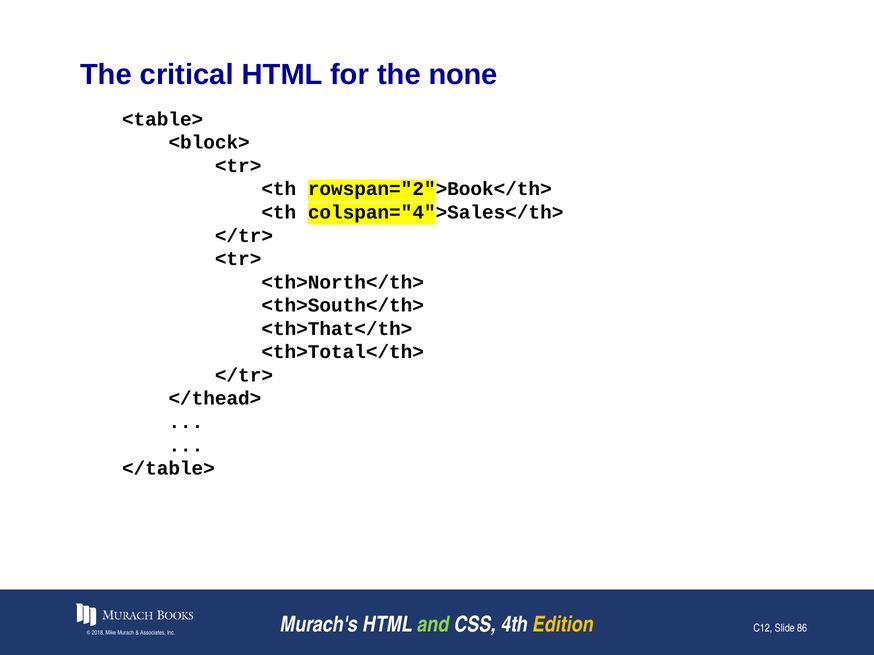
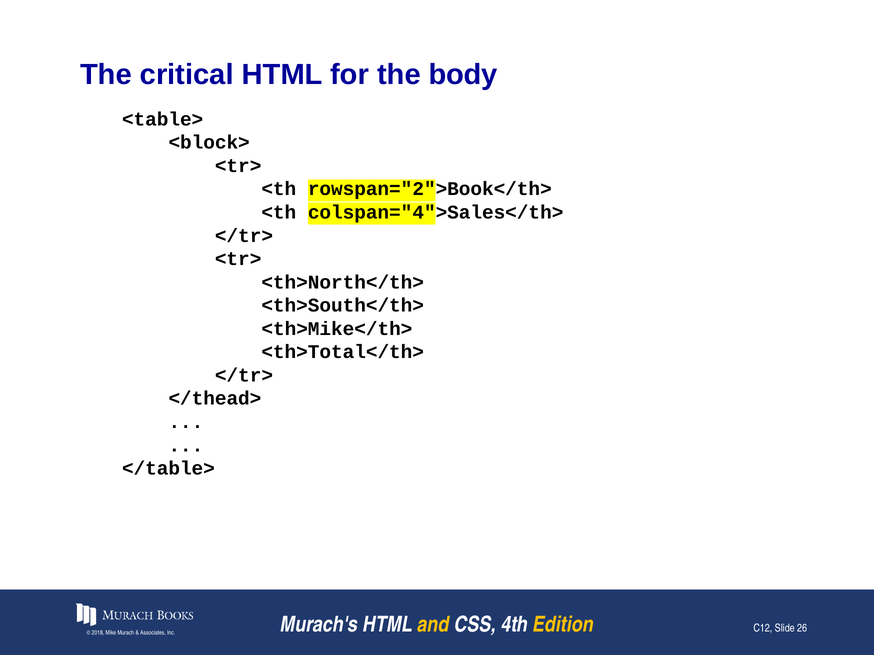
none: none -> body (463, 75)
<th>That</th>: <th>That</th> -> <th>Mike</th> (337, 329)
and colour: light green -> yellow (433, 625)
86: 86 -> 26 (802, 629)
